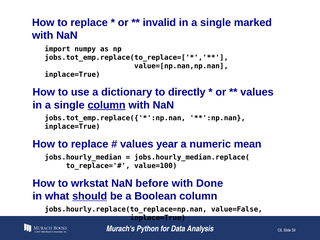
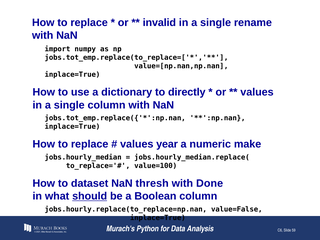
marked: marked -> rename (253, 23)
column underline: present -> none (107, 105)
mean: mean -> make (248, 144)
wrkstat: wrkstat -> dataset (90, 183)
before: before -> thresh (152, 183)
